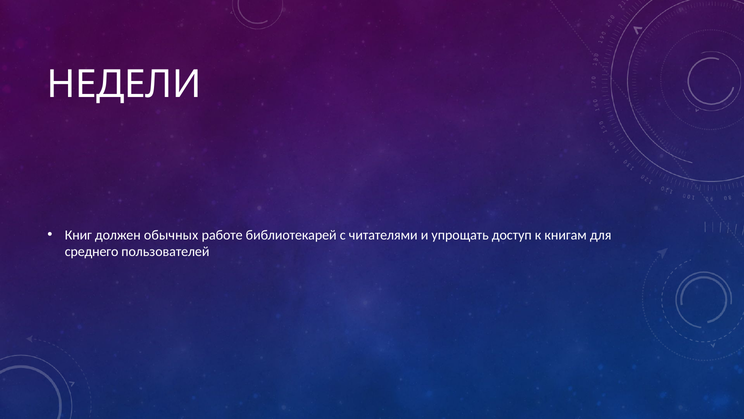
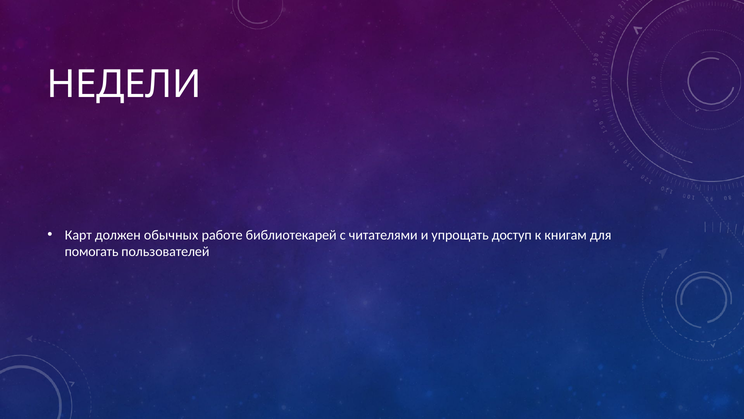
Книг: Книг -> Карт (78, 235)
среднего: среднего -> помогать (92, 251)
